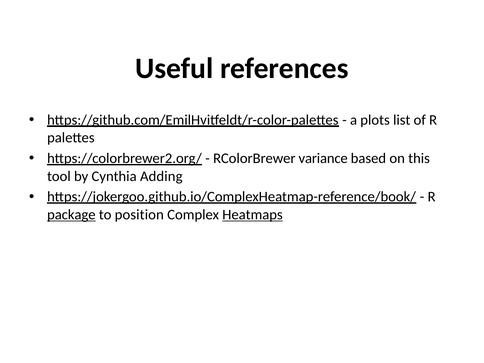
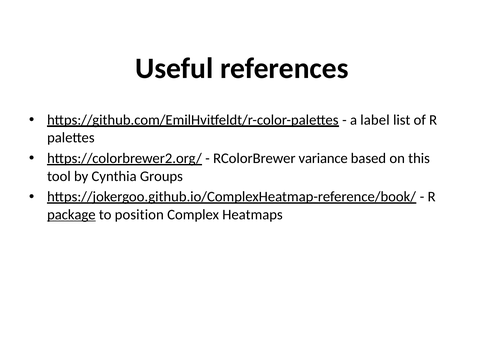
plots: plots -> label (375, 120)
Adding: Adding -> Groups (161, 176)
Heatmaps underline: present -> none (253, 215)
